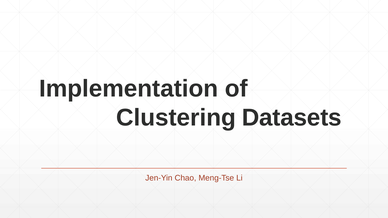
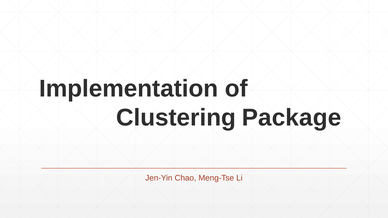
Datasets: Datasets -> Package (292, 118)
